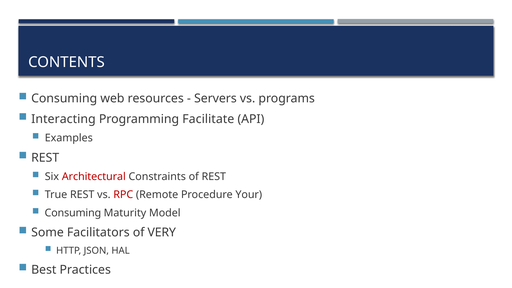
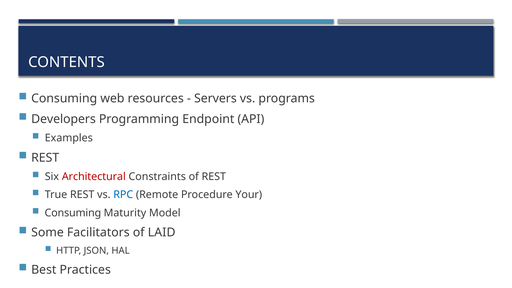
Interacting: Interacting -> Developers (64, 119)
Facilitate: Facilitate -> Endpoint (208, 119)
RPC colour: red -> blue (123, 195)
VERY: VERY -> LAID (162, 233)
